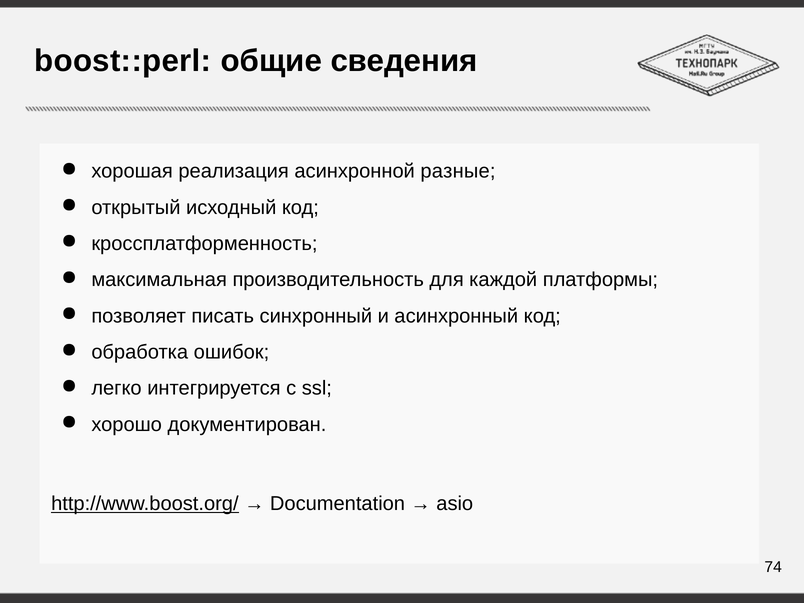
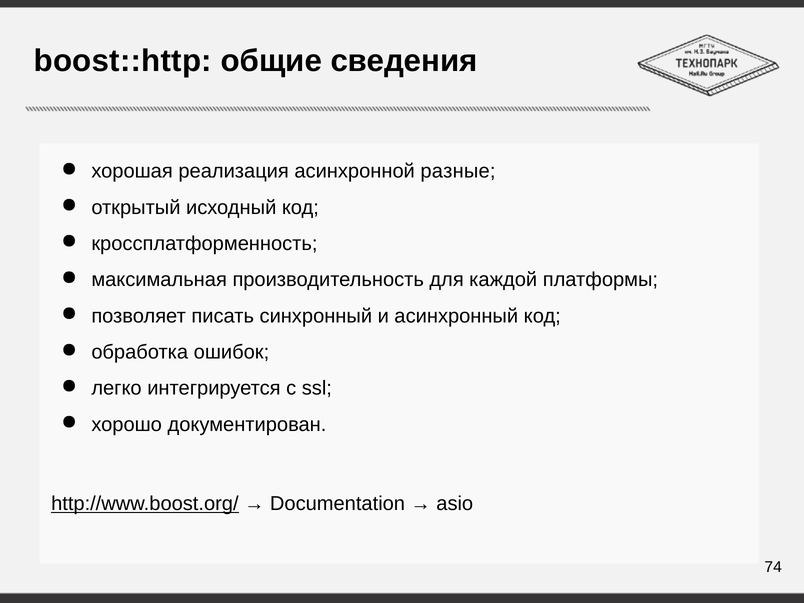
boost::perl: boost::perl -> boost::http (123, 61)
